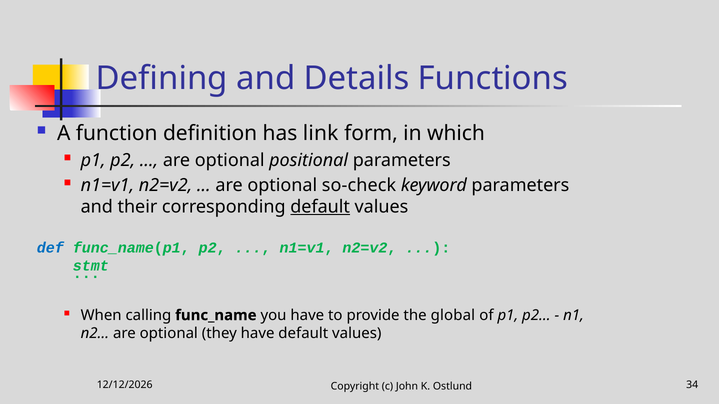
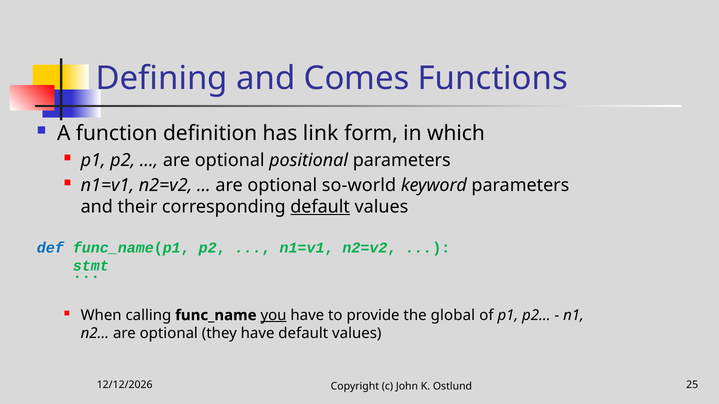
Details: Details -> Comes (357, 79)
so-check: so-check -> so-world (359, 185)
you underline: none -> present (274, 316)
34: 34 -> 25 (692, 385)
